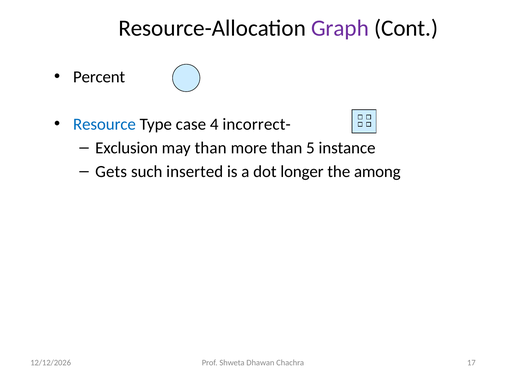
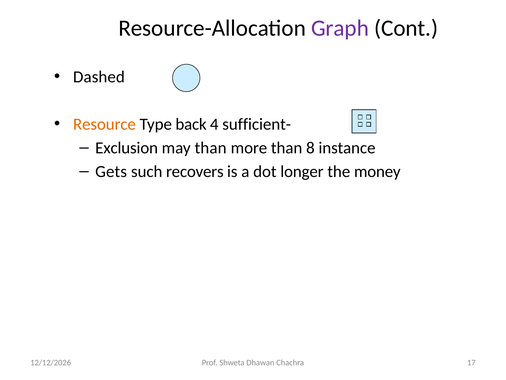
Percent: Percent -> Dashed (99, 77)
Resource colour: blue -> orange (104, 124)
case: case -> back (191, 124)
incorrect-: incorrect- -> sufficient- (257, 124)
5: 5 -> 8 (310, 148)
inserted: inserted -> recovers (195, 171)
among: among -> money (377, 171)
